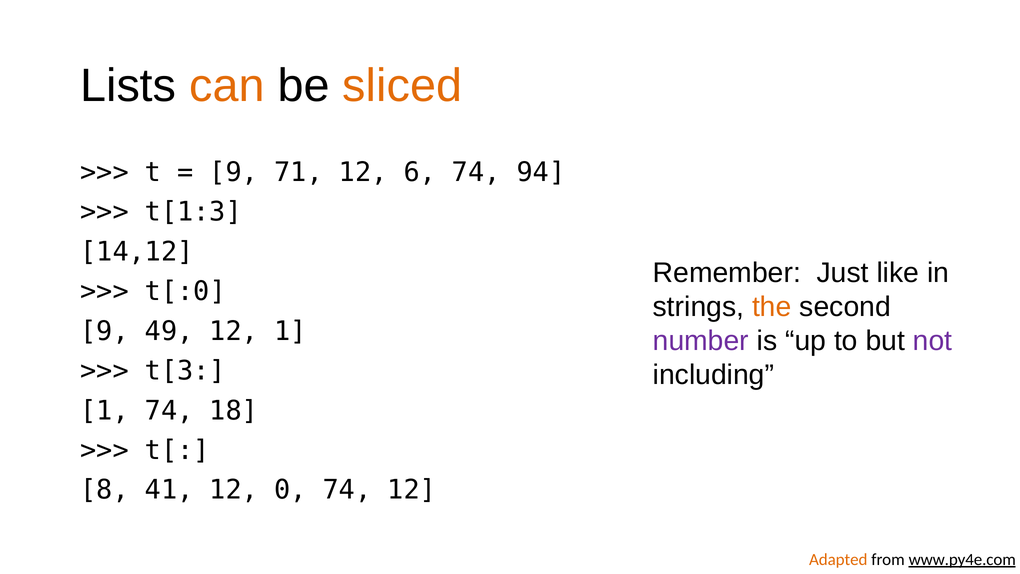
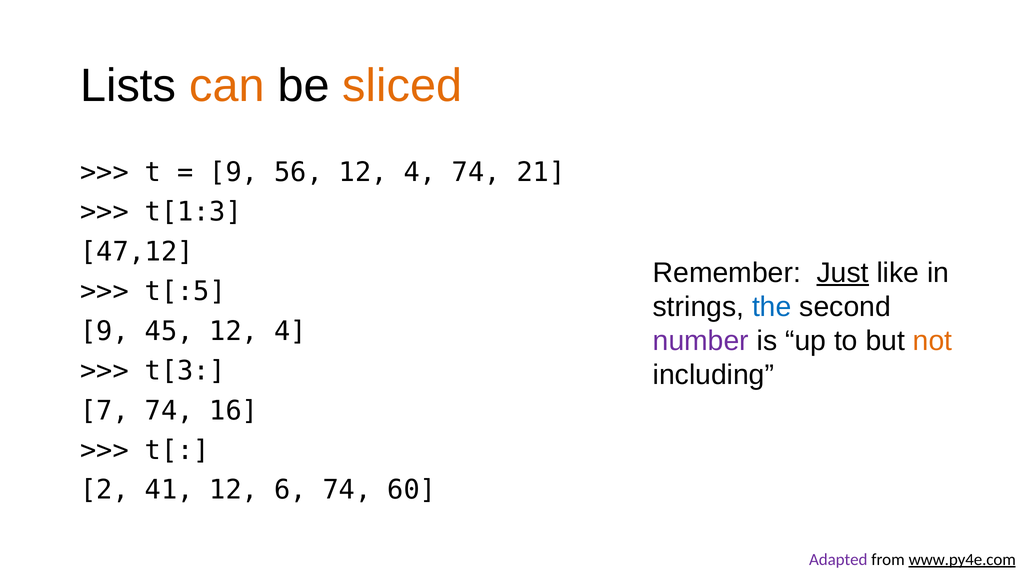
71: 71 -> 56 (298, 172)
6: 6 -> 4 (420, 172)
94: 94 -> 21 (541, 172)
14,12: 14,12 -> 47,12 (137, 252)
Just underline: none -> present (843, 273)
t[:0: t[:0 -> t[:5 (185, 291)
the colour: orange -> blue (772, 307)
49: 49 -> 45 (169, 331)
1: 1 -> 4 (290, 331)
not colour: purple -> orange (933, 341)
1: 1 -> 7 (105, 410)
18: 18 -> 16 (234, 410)
8: 8 -> 2 (105, 490)
0: 0 -> 6 (290, 490)
74 12: 12 -> 60 (412, 490)
Adapted colour: orange -> purple (838, 559)
